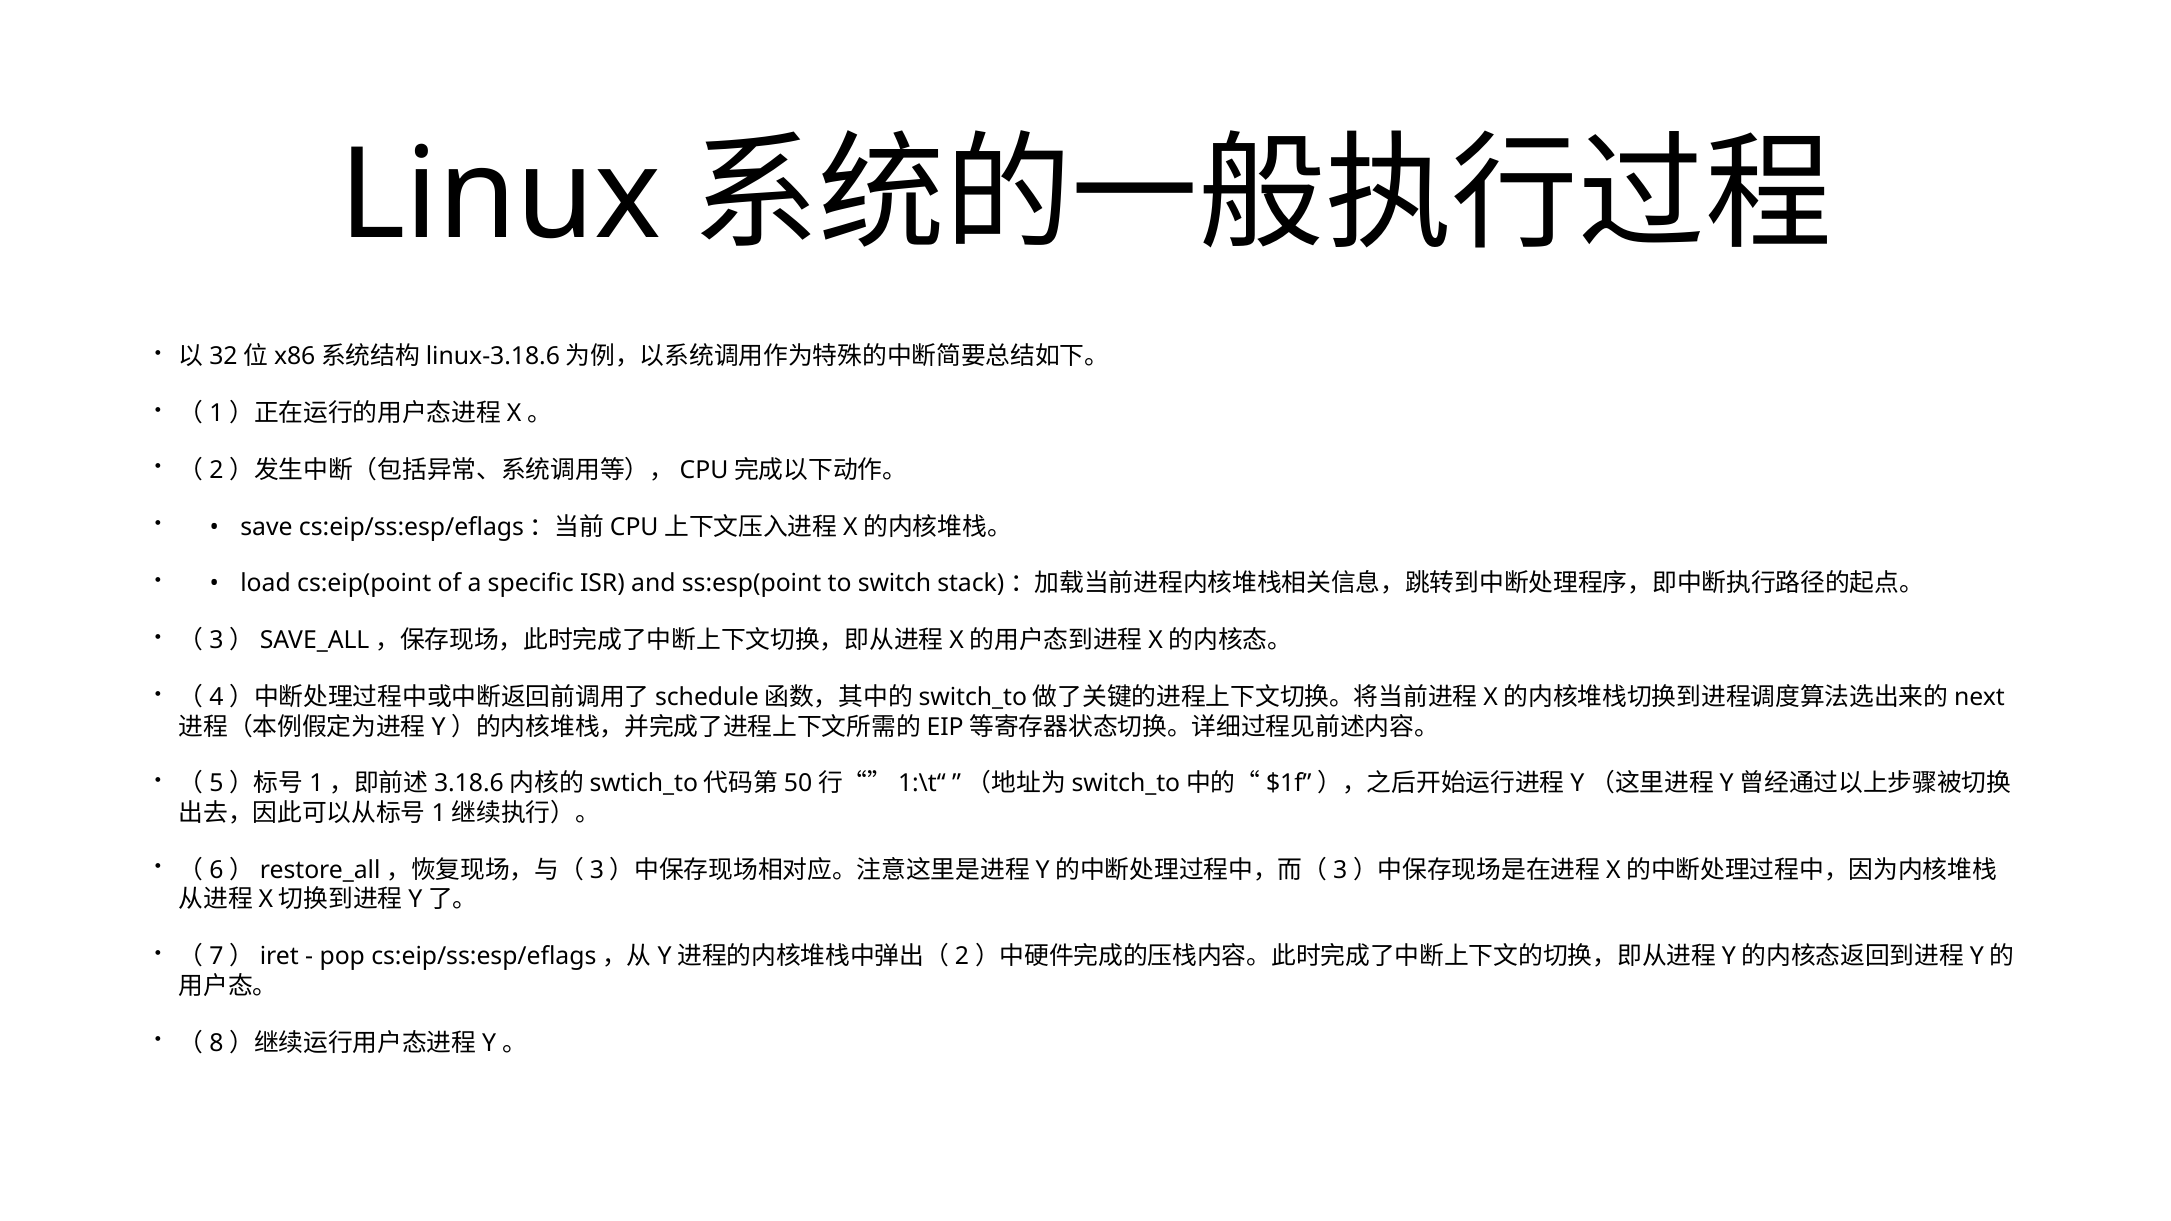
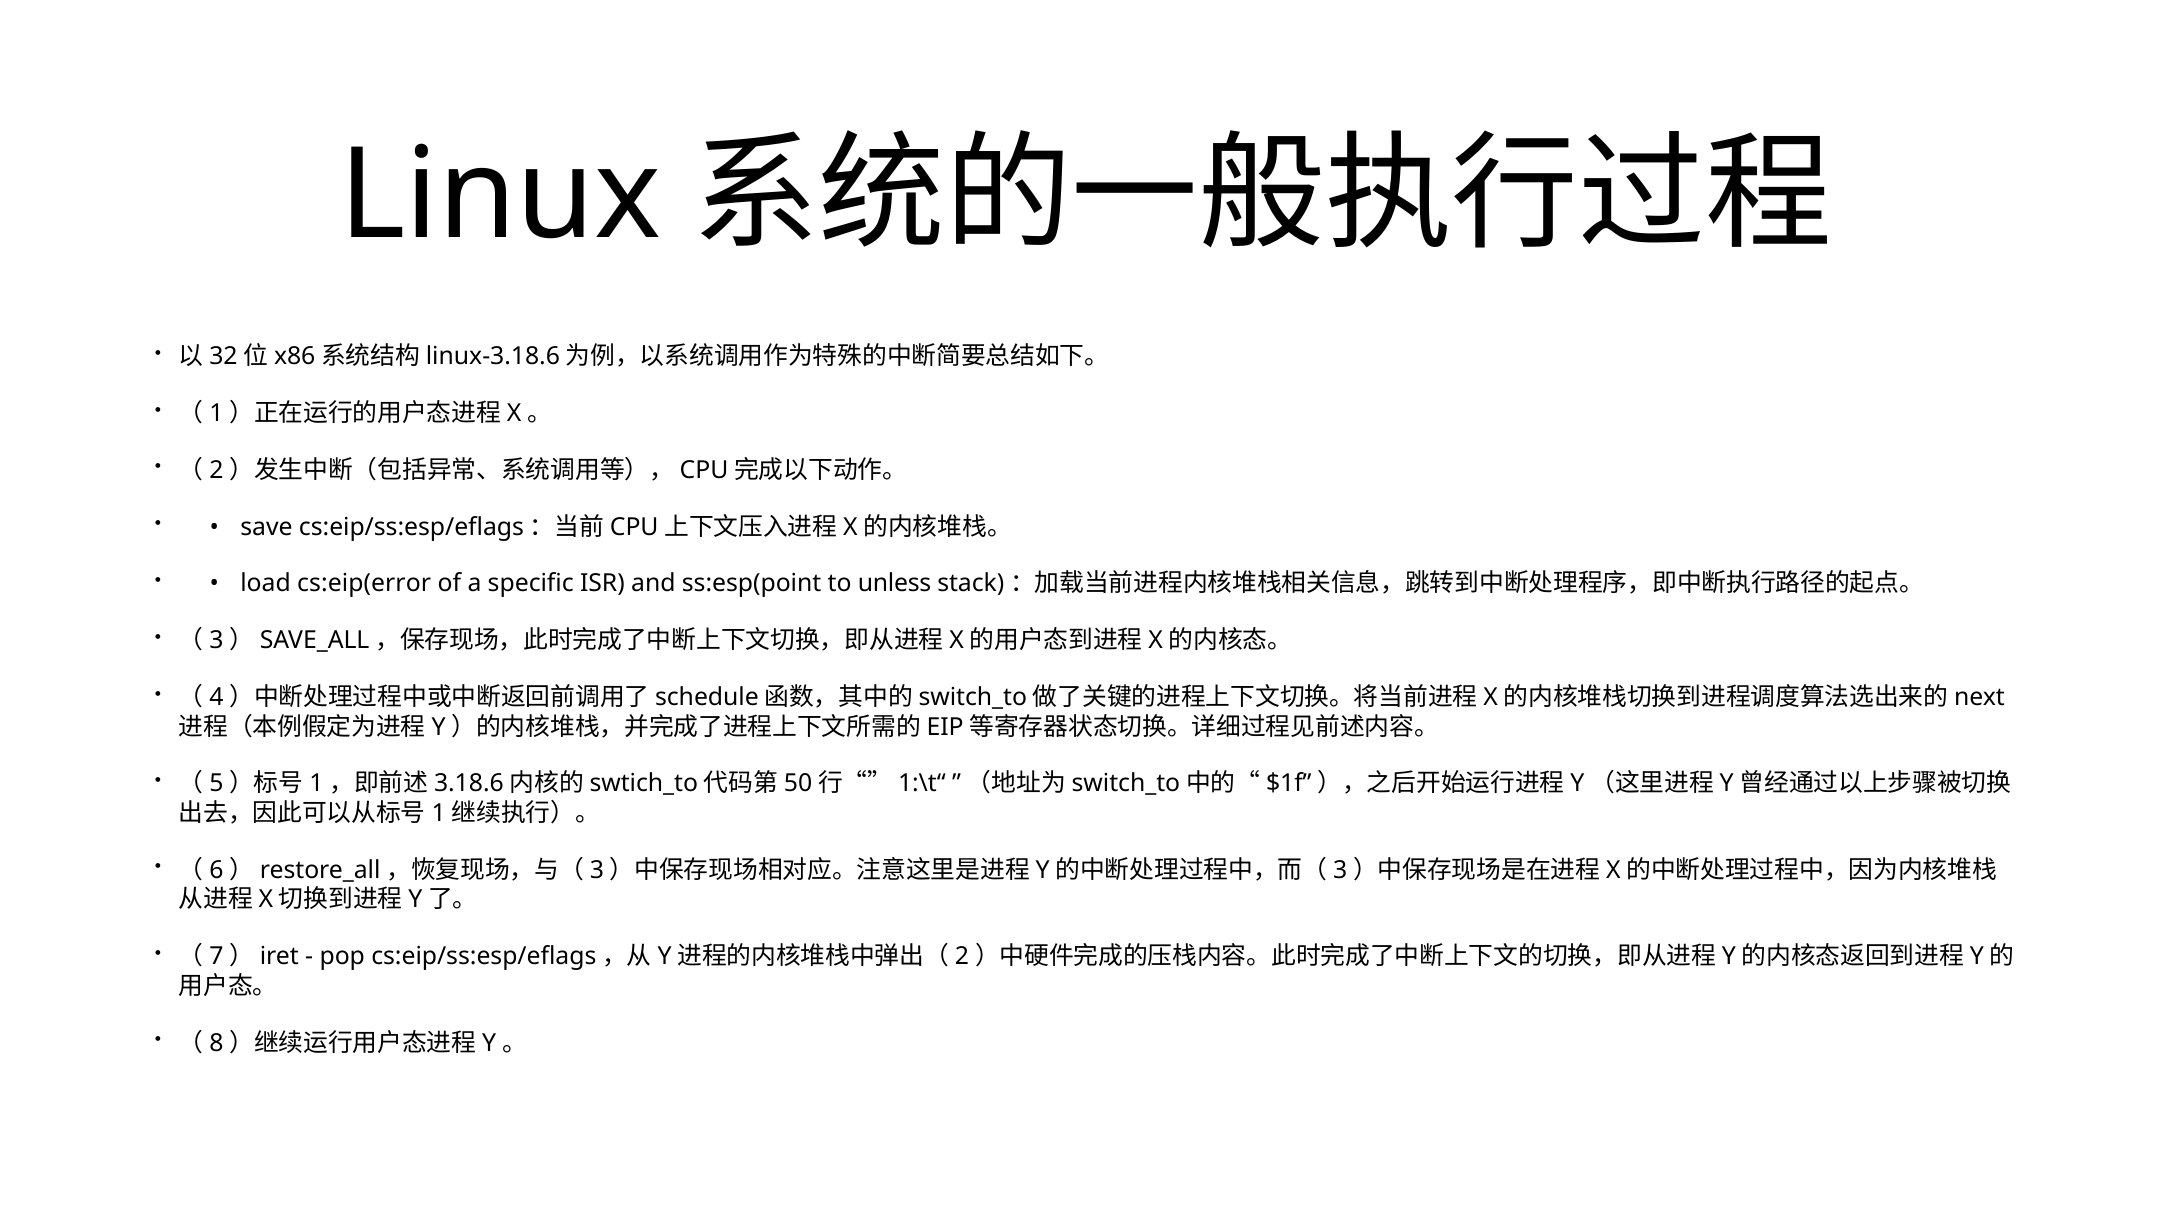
cs:eip(point: cs:eip(point -> cs:eip(error (364, 584)
switch: switch -> unless (895, 584)
